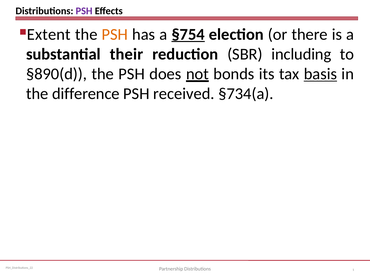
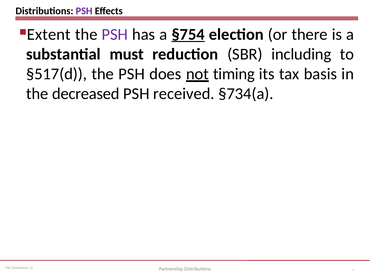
PSH colour: orange -> purple (115, 34)
their: their -> must (127, 54)
§890(d: §890(d -> §517(d (57, 74)
bonds: bonds -> timing (234, 74)
basis underline: present -> none (320, 74)
difference: difference -> decreased (86, 94)
